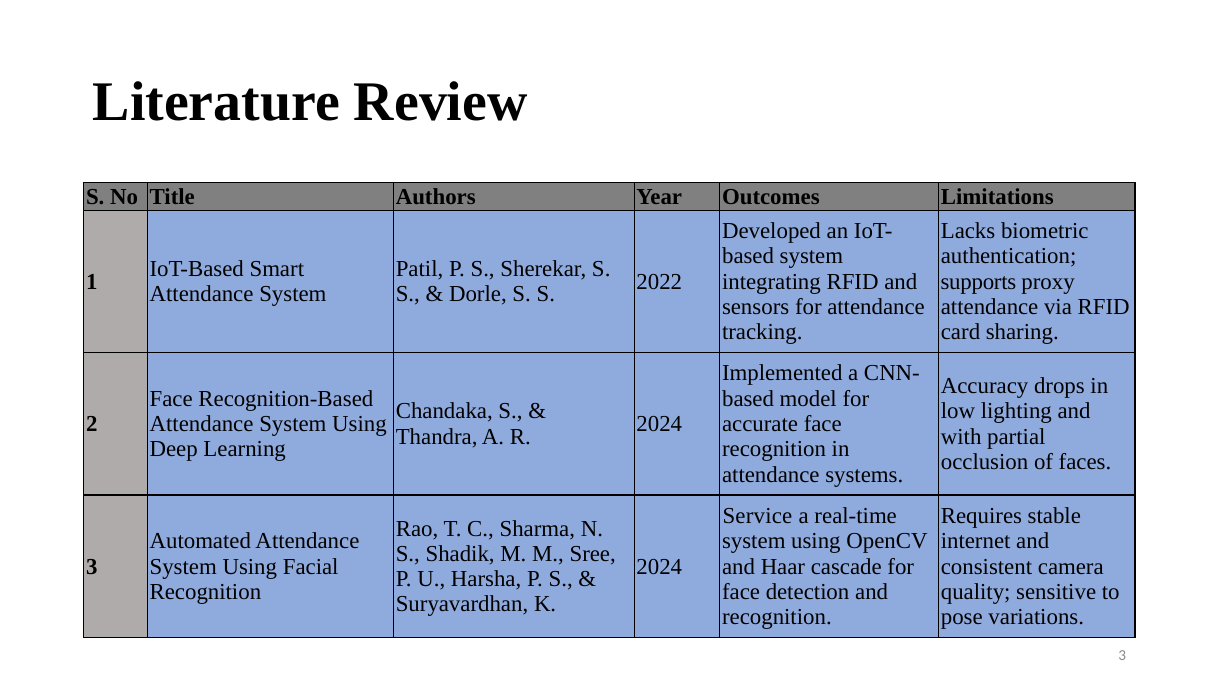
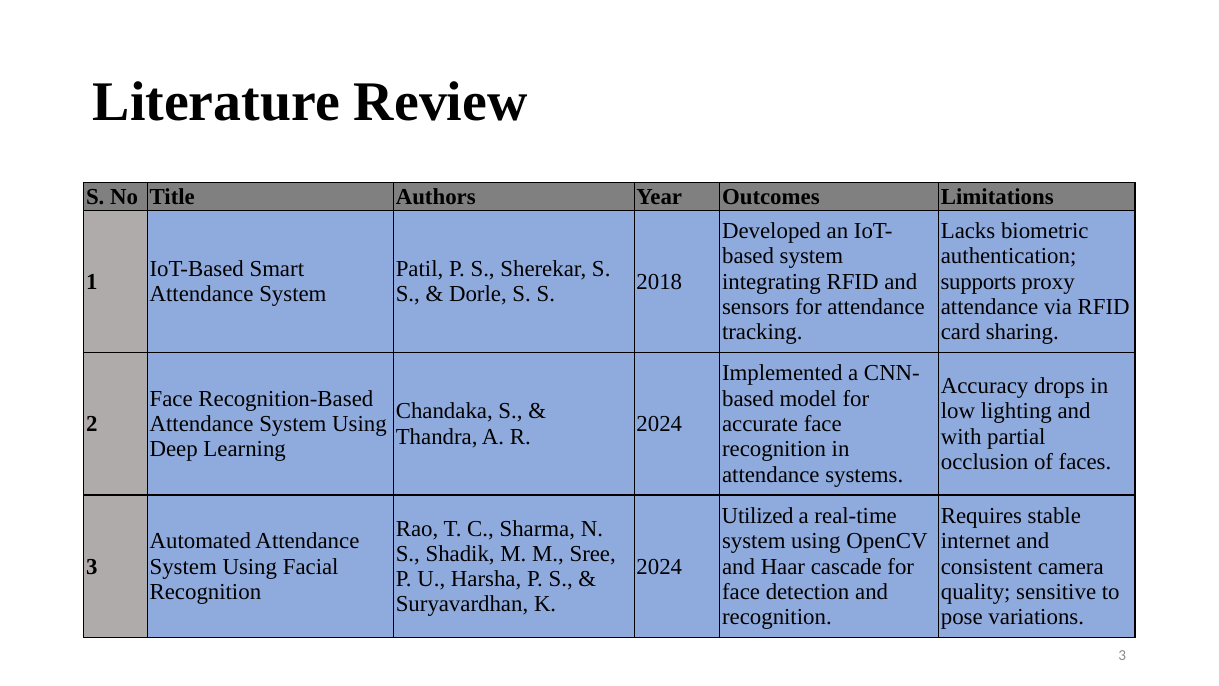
2022: 2022 -> 2018 (659, 281)
Service: Service -> Utilized (758, 516)
